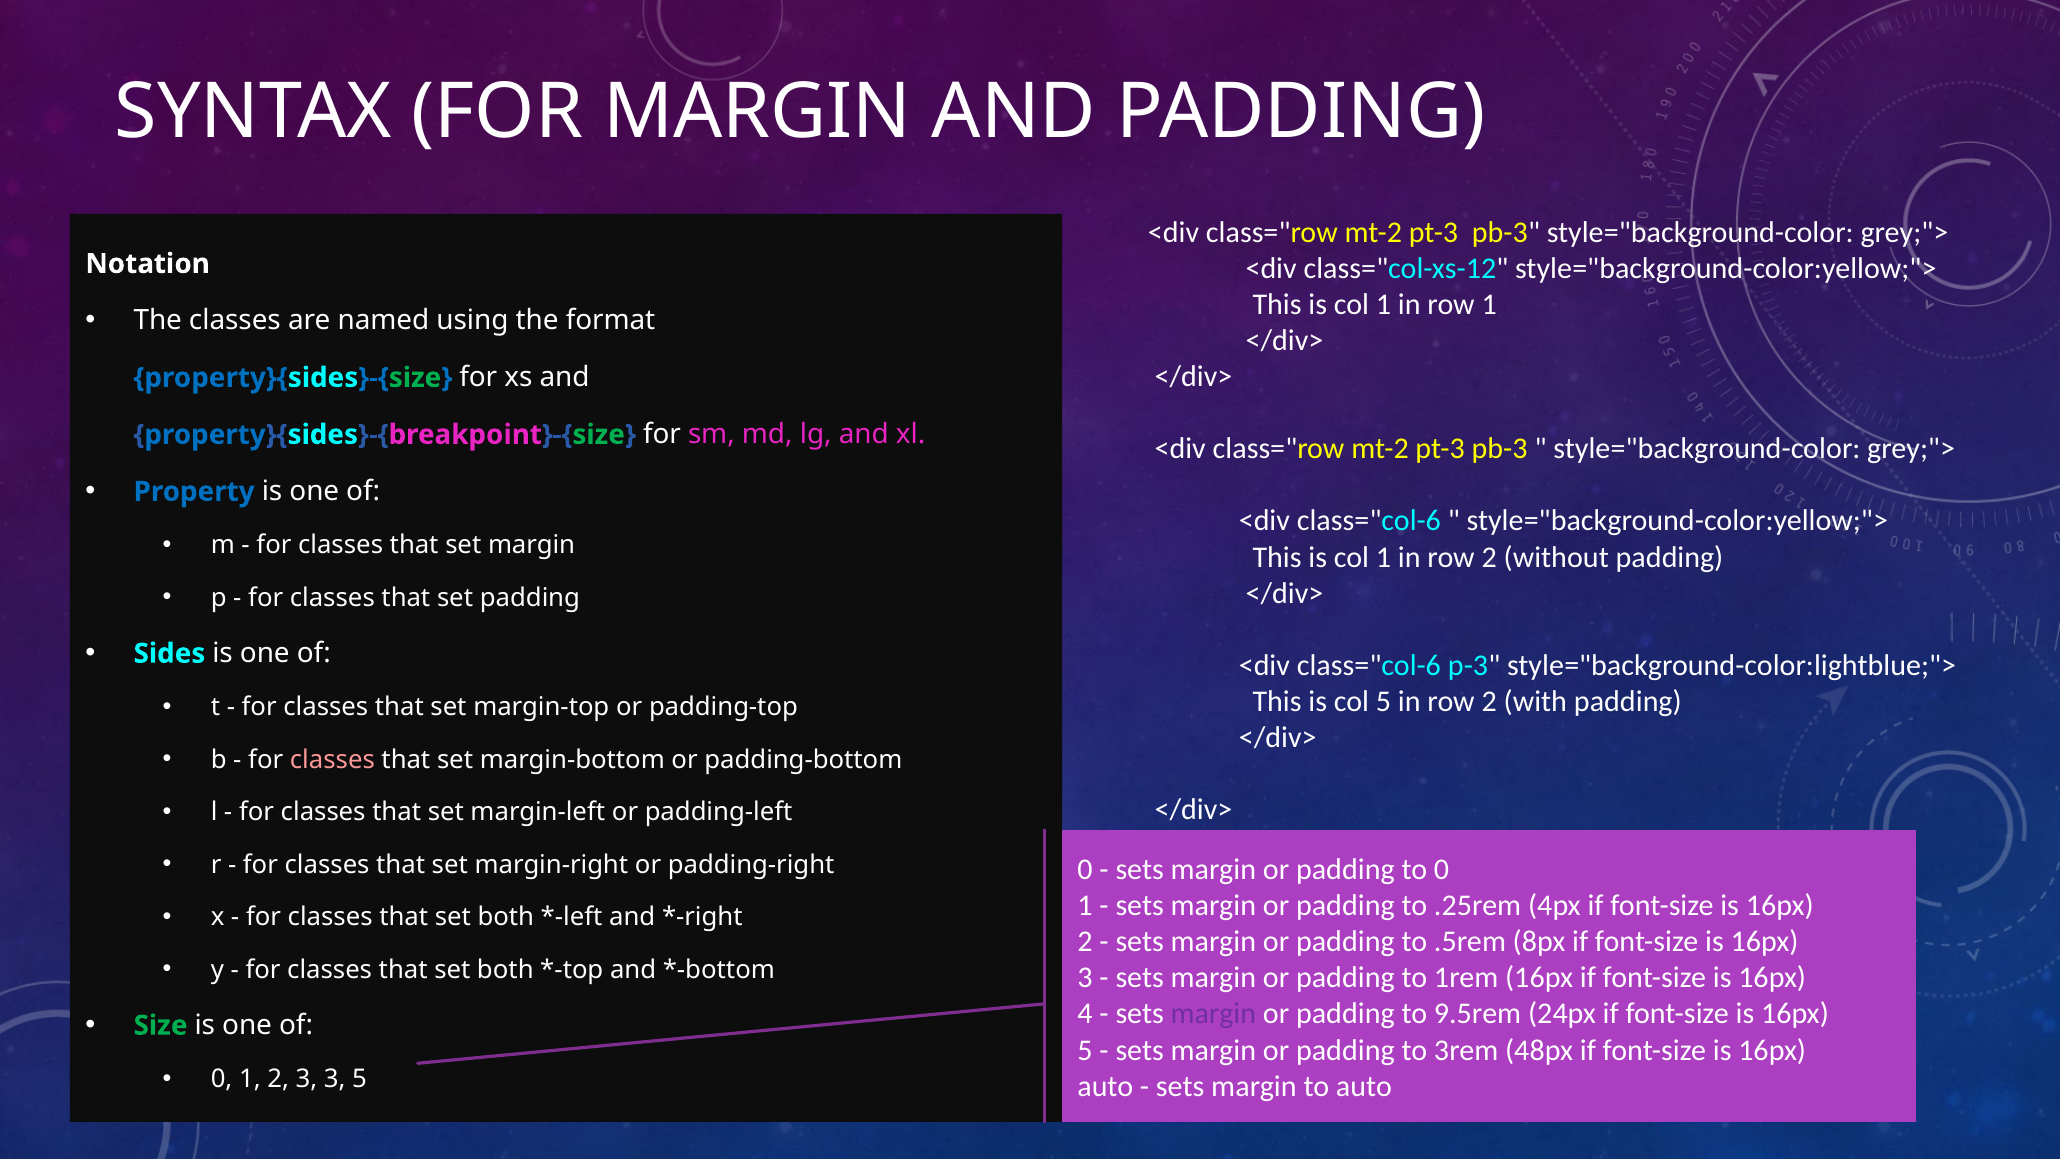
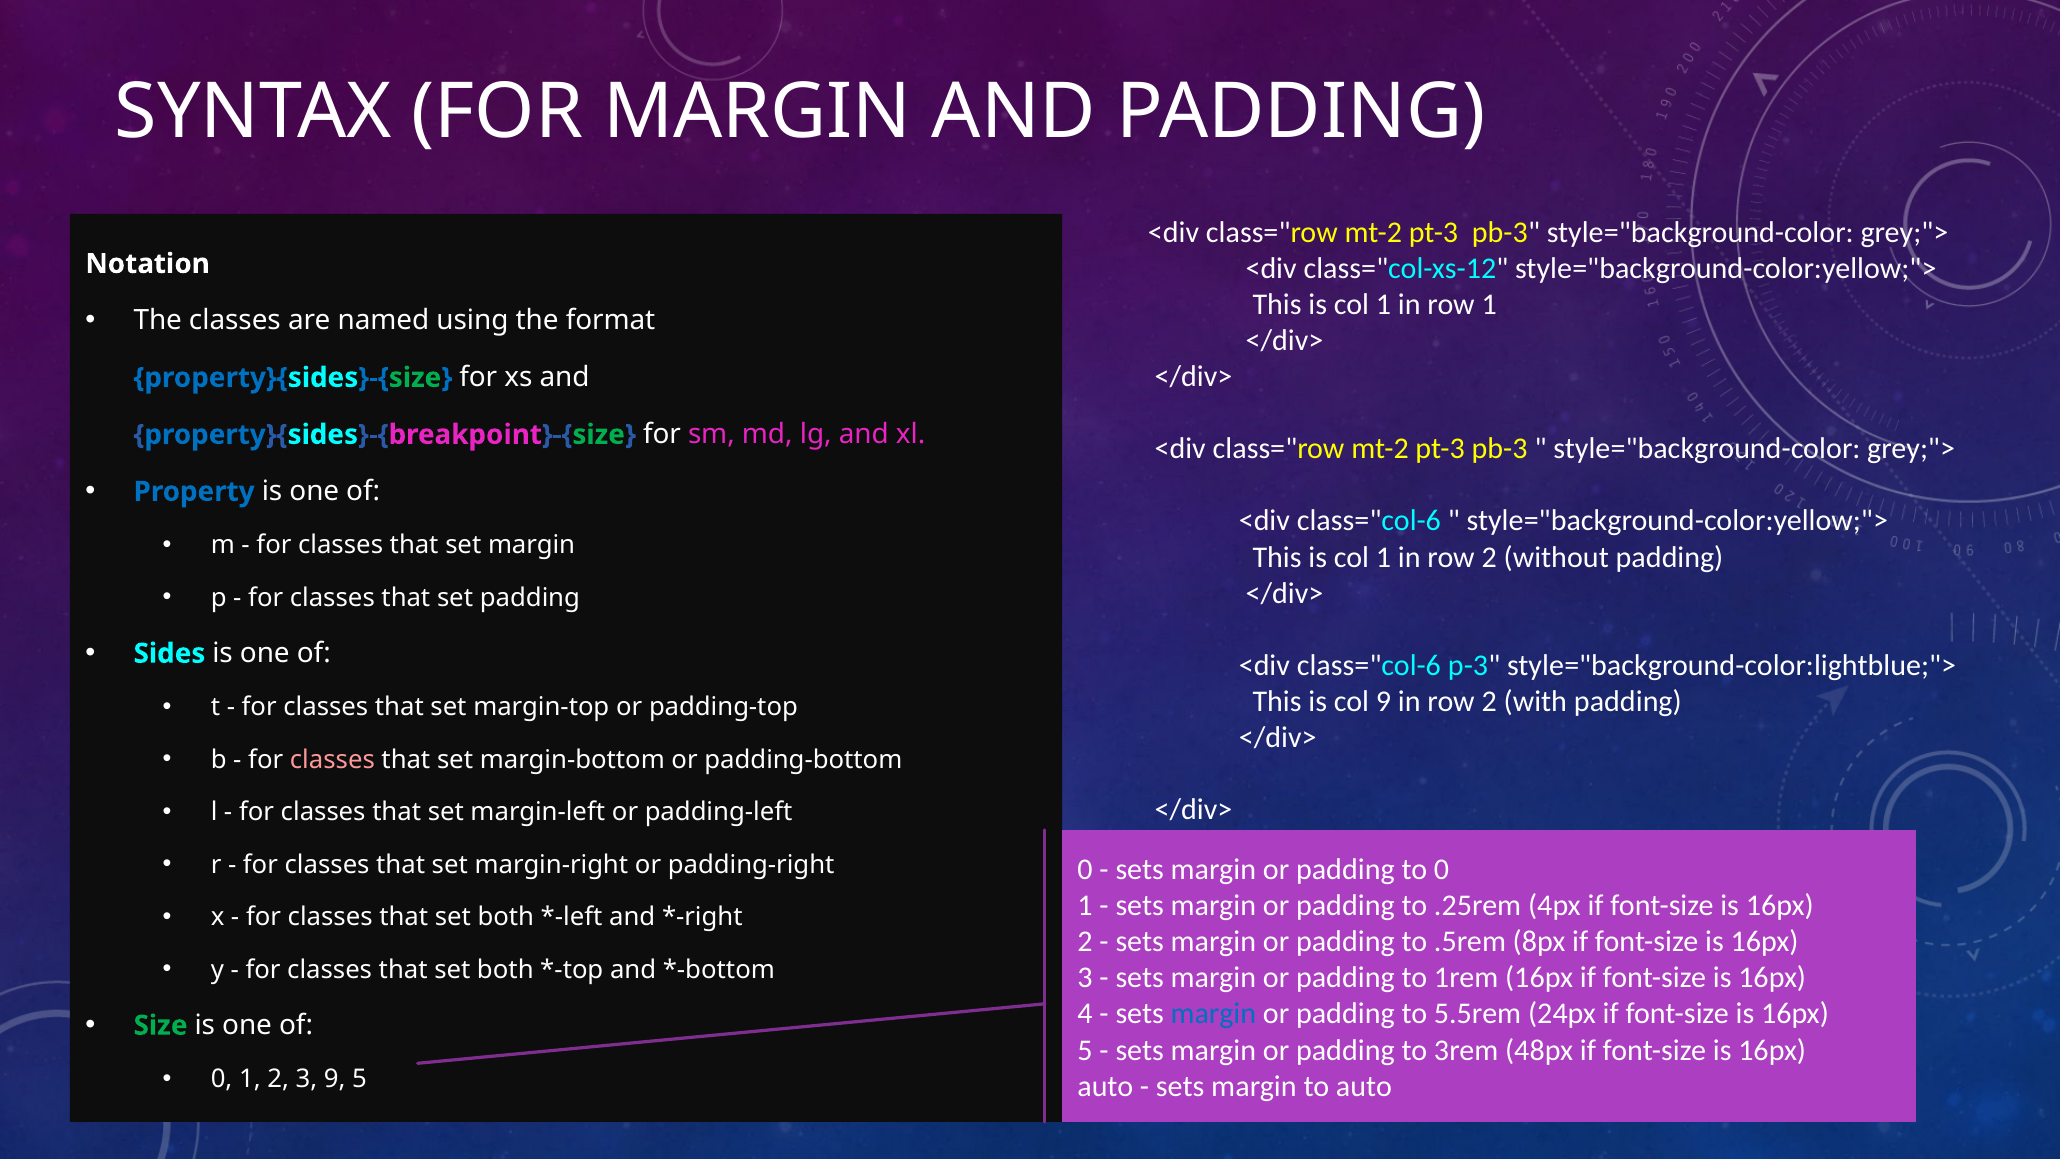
col 5: 5 -> 9 (1384, 701)
margin colour: purple -> blue (1213, 1014)
9.5rem: 9.5rem -> 5.5rem (1478, 1014)
3 3: 3 -> 9 (335, 1079)
